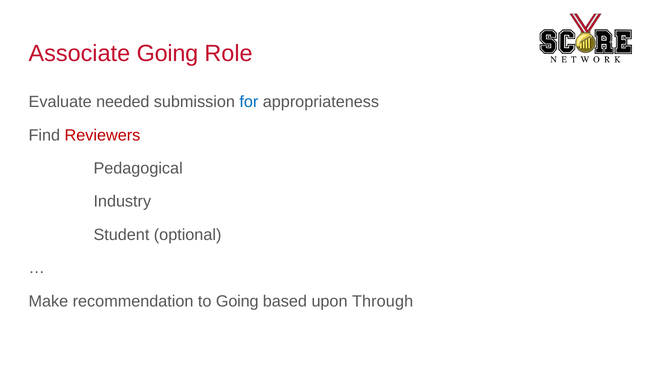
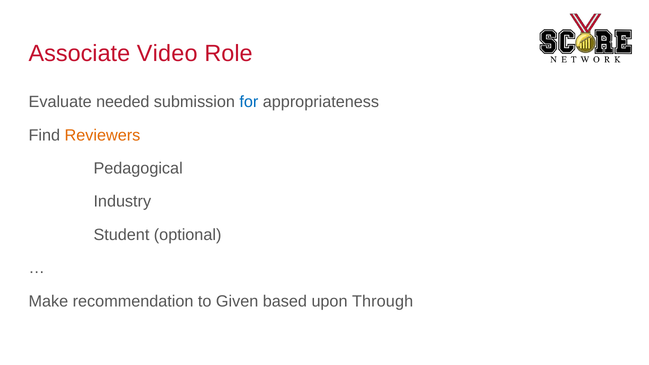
Associate Going: Going -> Video (167, 54)
Reviewers colour: red -> orange (102, 135)
to Going: Going -> Given (237, 301)
